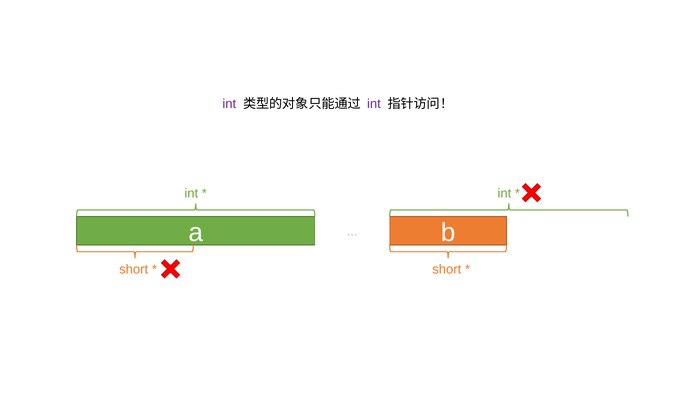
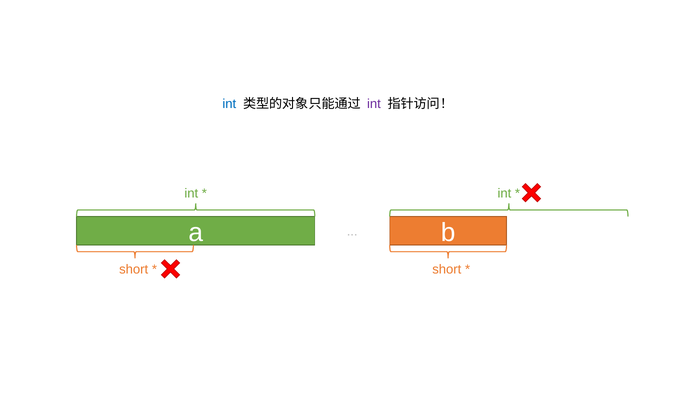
int colour: purple -> blue (229, 104)
